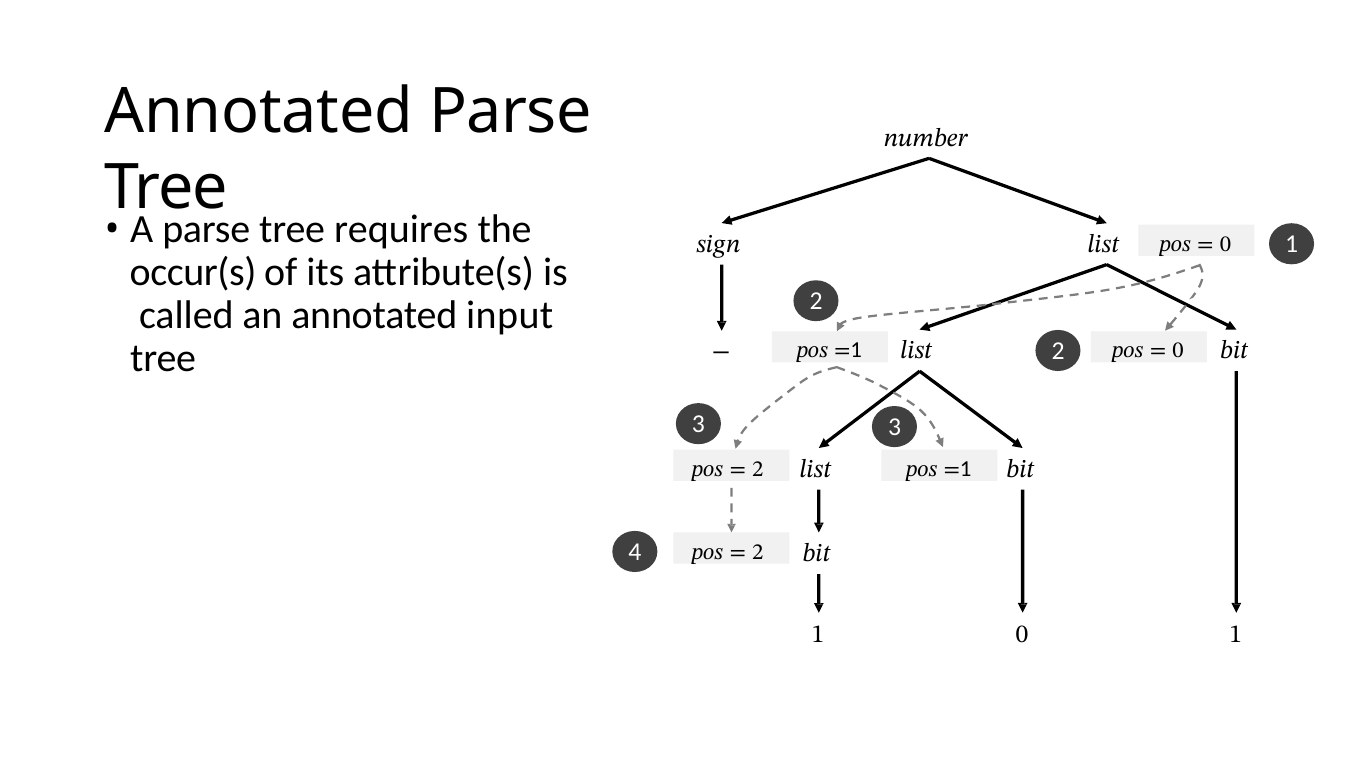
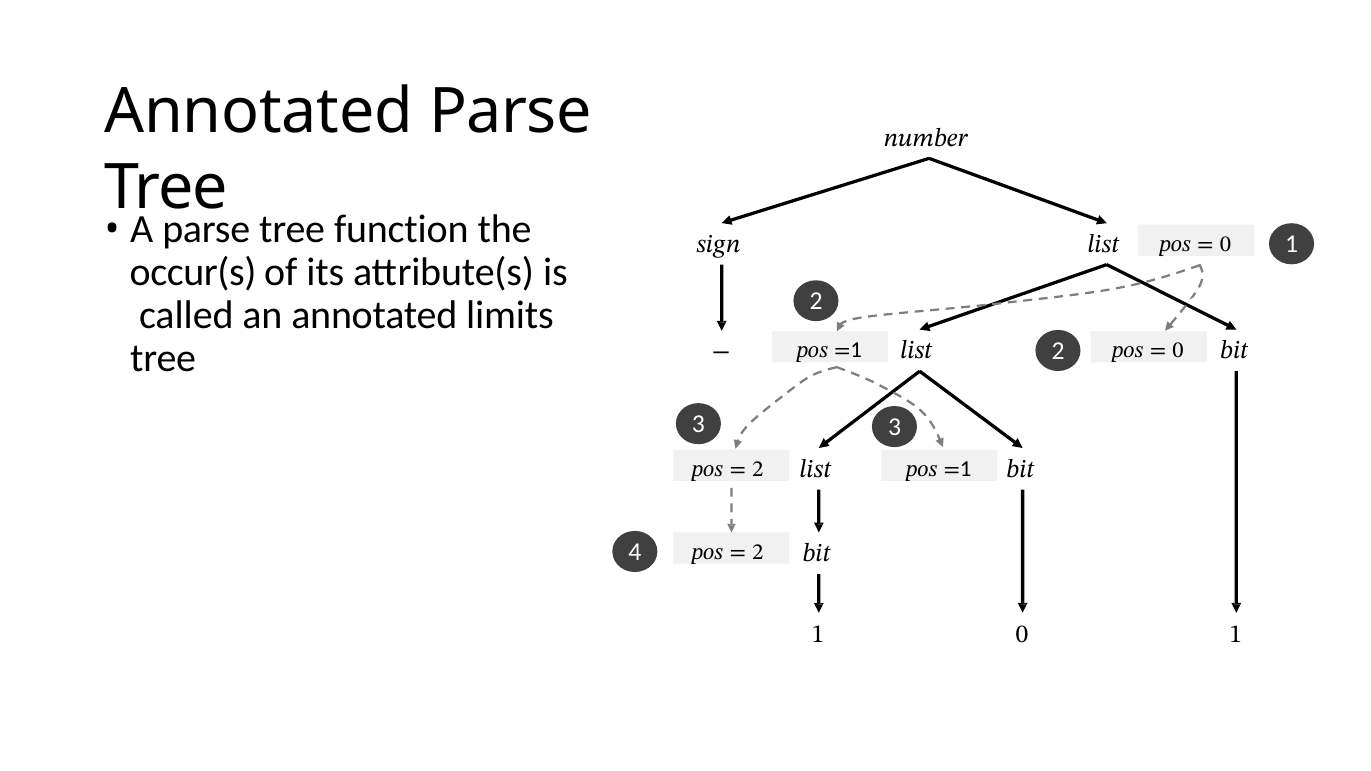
requires: requires -> function (401, 229)
input: input -> limits (510, 316)
